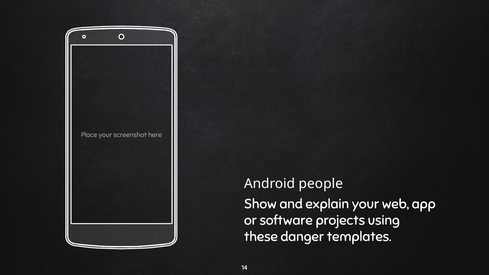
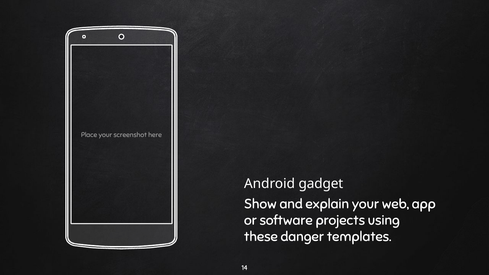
people: people -> gadget (321, 184)
